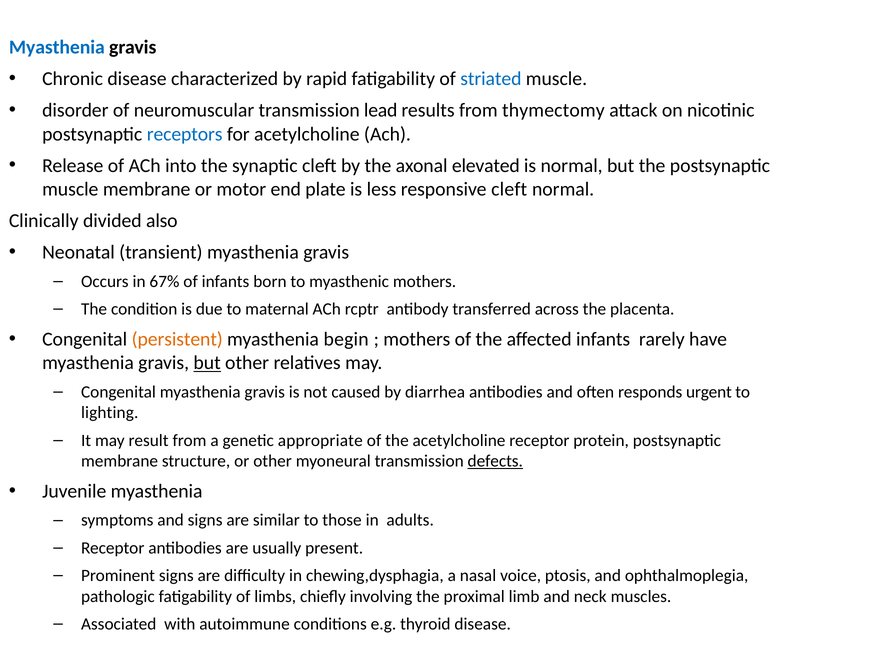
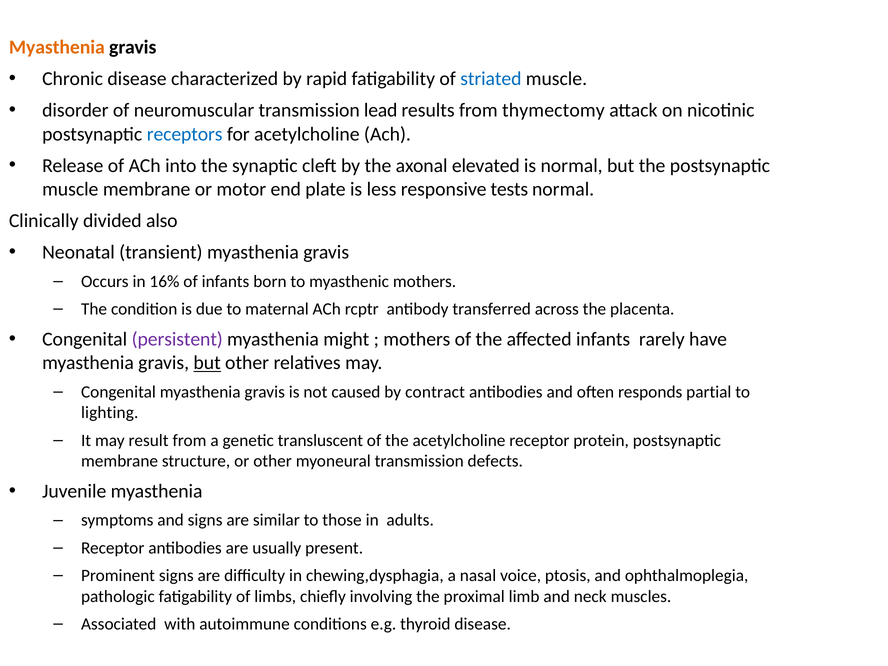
Myasthenia colour: blue -> orange (57, 47)
responsive cleft: cleft -> tests (509, 189)
67%: 67% -> 16% (164, 281)
persistent colour: orange -> purple (177, 339)
begin: begin -> might (346, 339)
diarrhea: diarrhea -> contract (435, 392)
urgent: urgent -> partial (709, 392)
appropriate: appropriate -> transluscent (320, 440)
defects underline: present -> none (495, 461)
